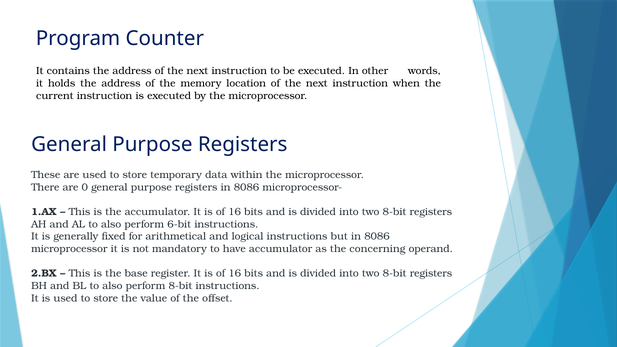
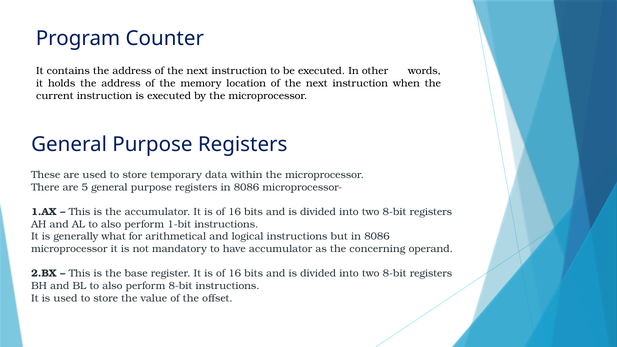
0: 0 -> 5 (85, 187)
6-bit: 6-bit -> 1-bit (179, 224)
fixed: fixed -> what (114, 237)
